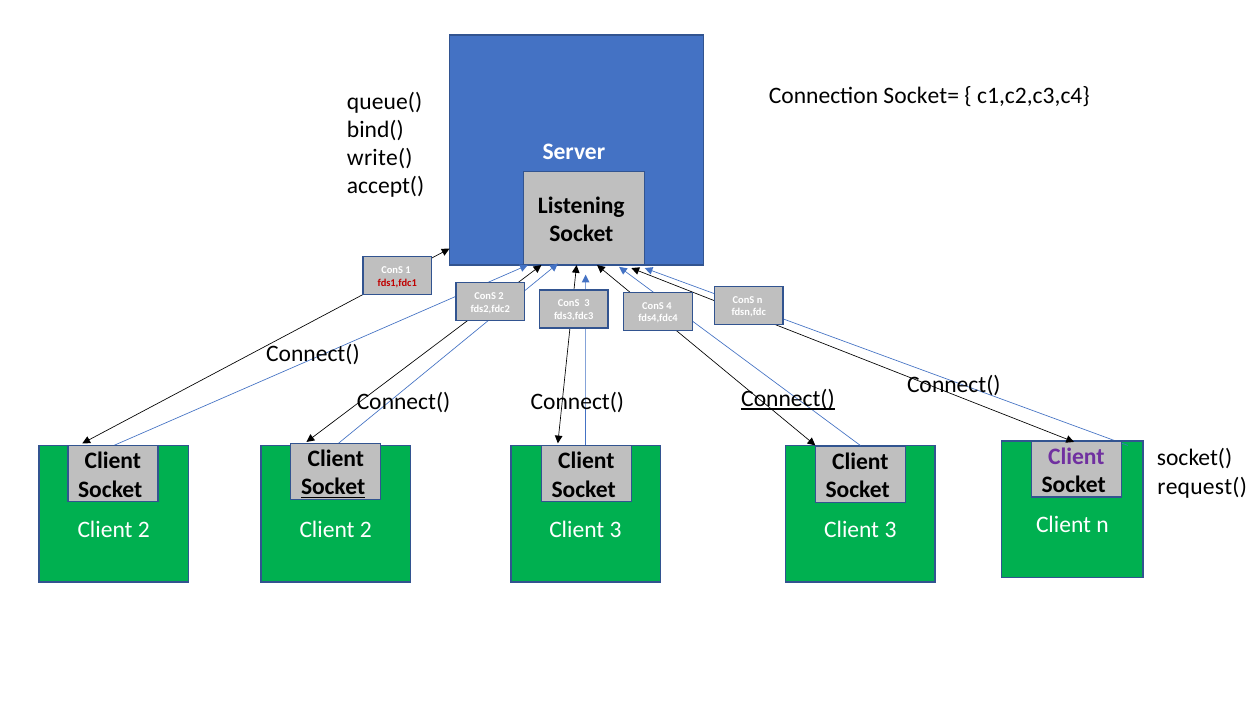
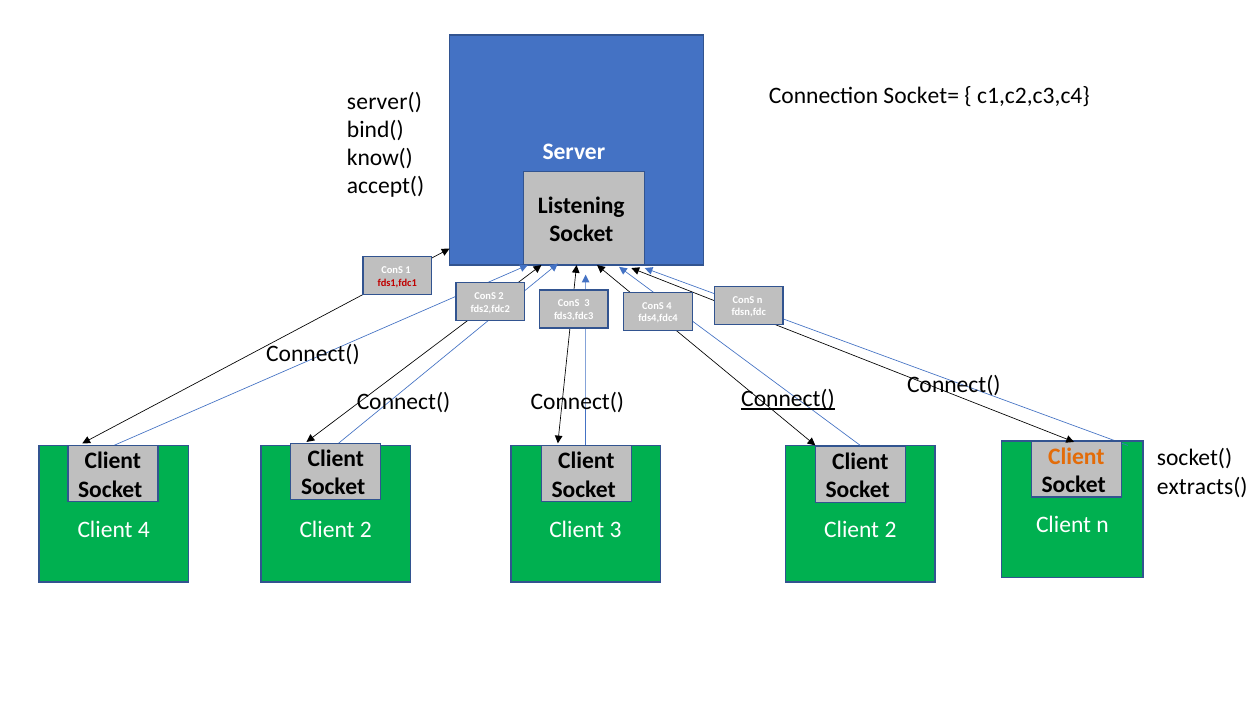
queue(: queue( -> server( (385, 101)
write(: write( -> know( (380, 158)
Client colour: purple -> orange (1076, 457)
request(: request( -> extracts( (1202, 486)
Socket underline: present -> none (333, 487)
2: 2 -> 4 (144, 530)
3 Client 3: 3 -> 2 (890, 530)
